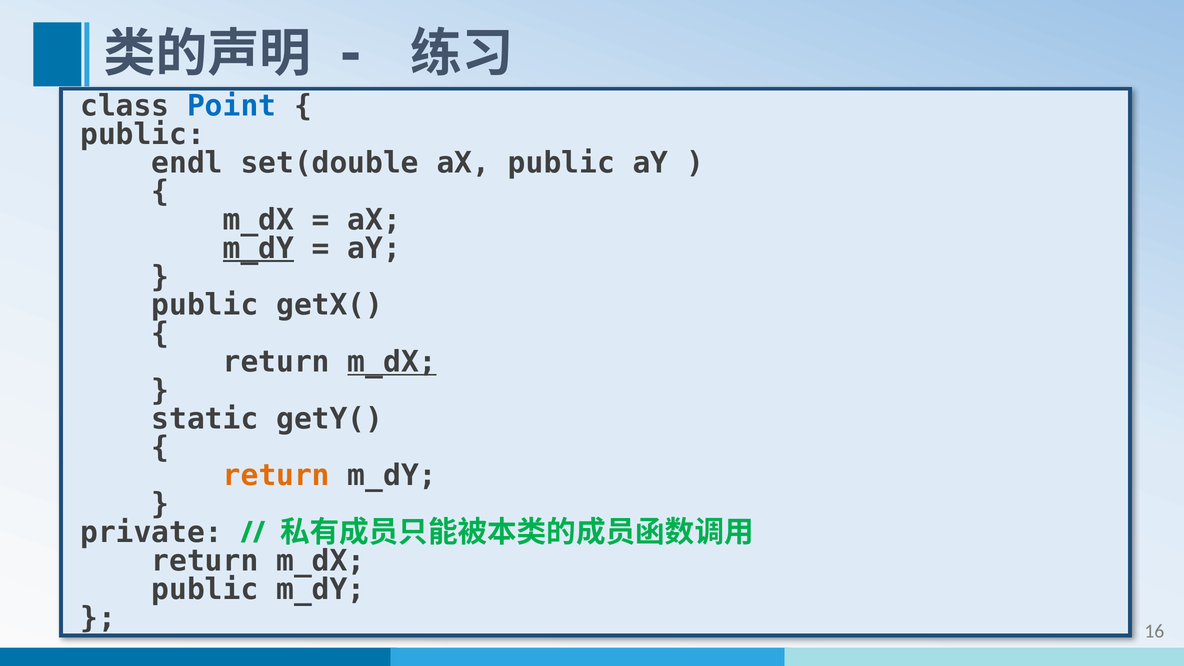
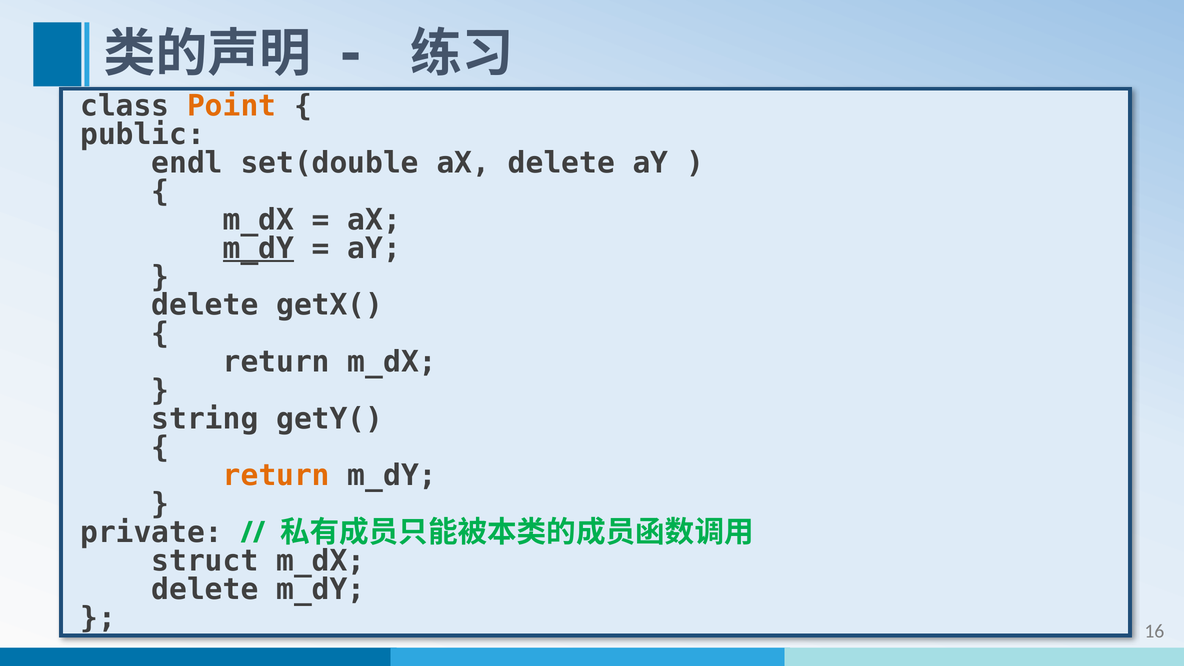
Point colour: blue -> orange (232, 106)
aX public: public -> delete (561, 163)
public: public -> delete (205, 305)
m_dX underline: present -> none (392, 362)
static: static -> string (205, 419)
return: return -> struct (205, 561)
public: public -> delete (205, 590)
